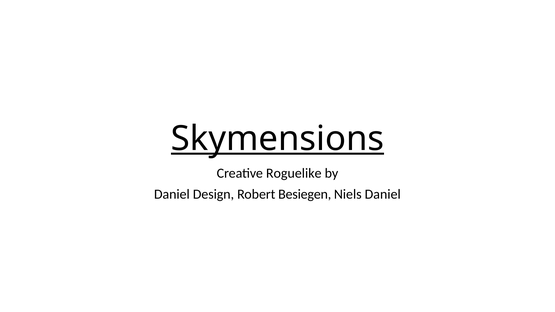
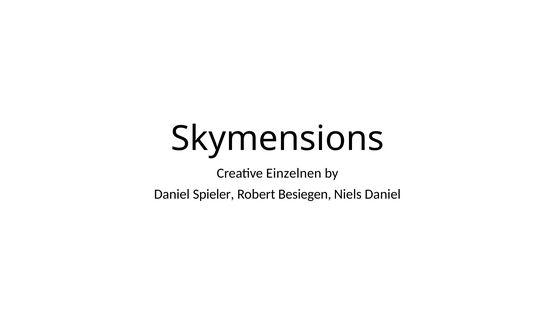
Skymensions underline: present -> none (277, 139)
Roguelike: Roguelike -> Einzelnen (294, 173)
Design: Design -> Spieler (214, 194)
